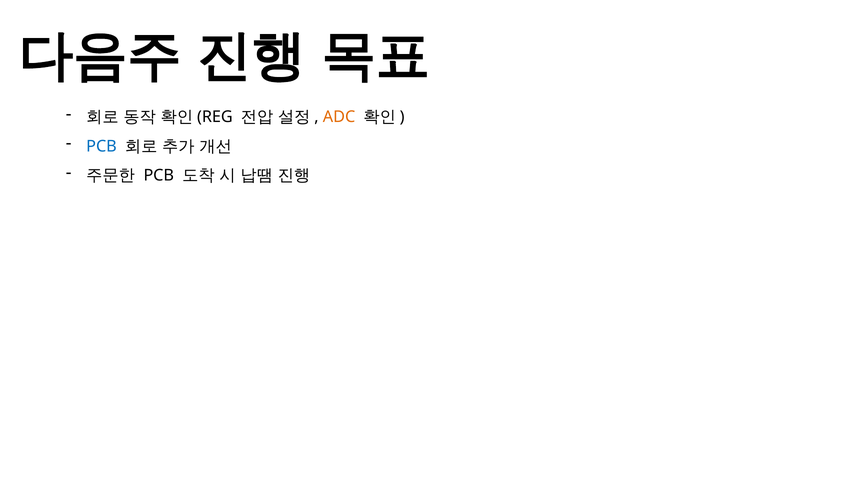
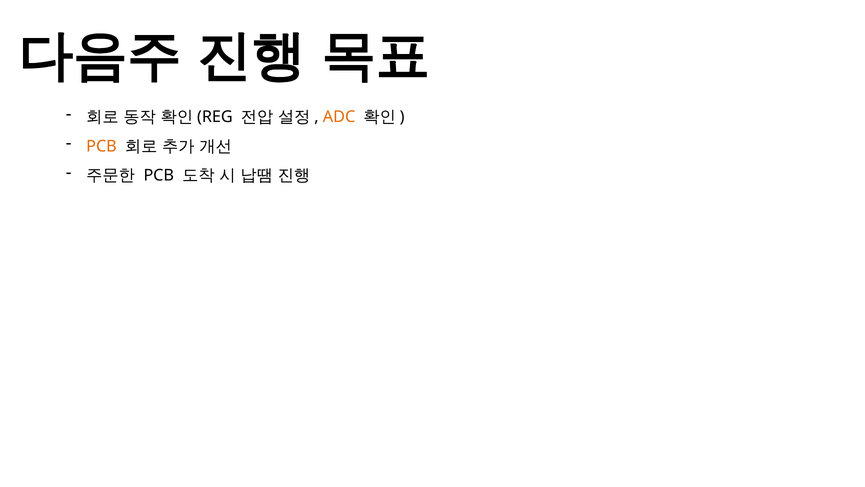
PCB colour: blue -> orange (102, 146)
